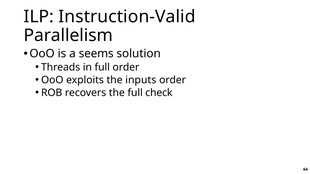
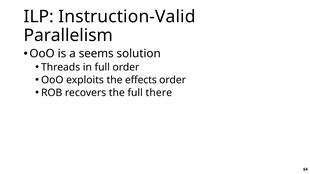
inputs: inputs -> effects (141, 80)
check: check -> there (159, 93)
